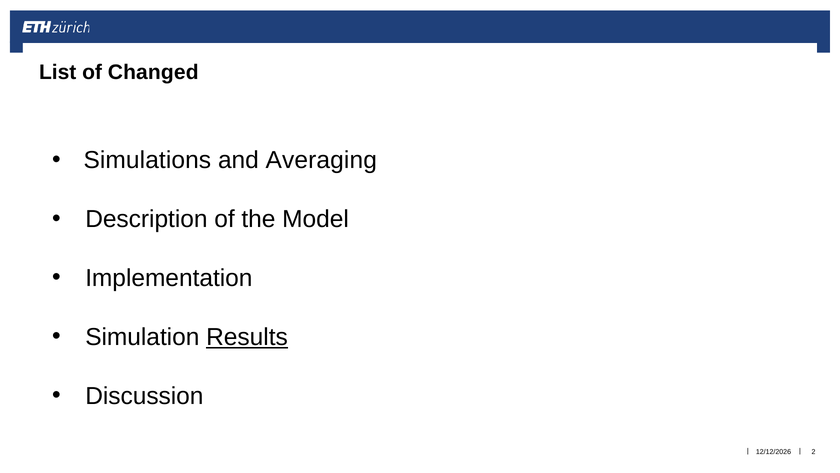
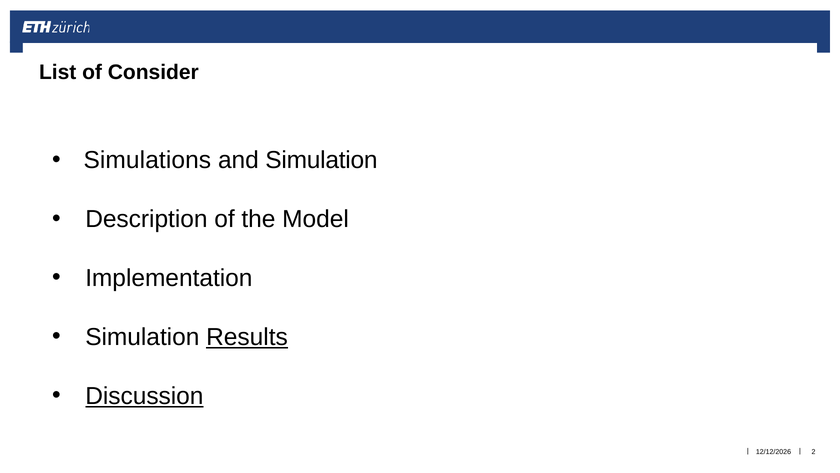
Changed: Changed -> Consider (153, 72)
and Averaging: Averaging -> Simulation (321, 160)
Discussion underline: none -> present (144, 396)
